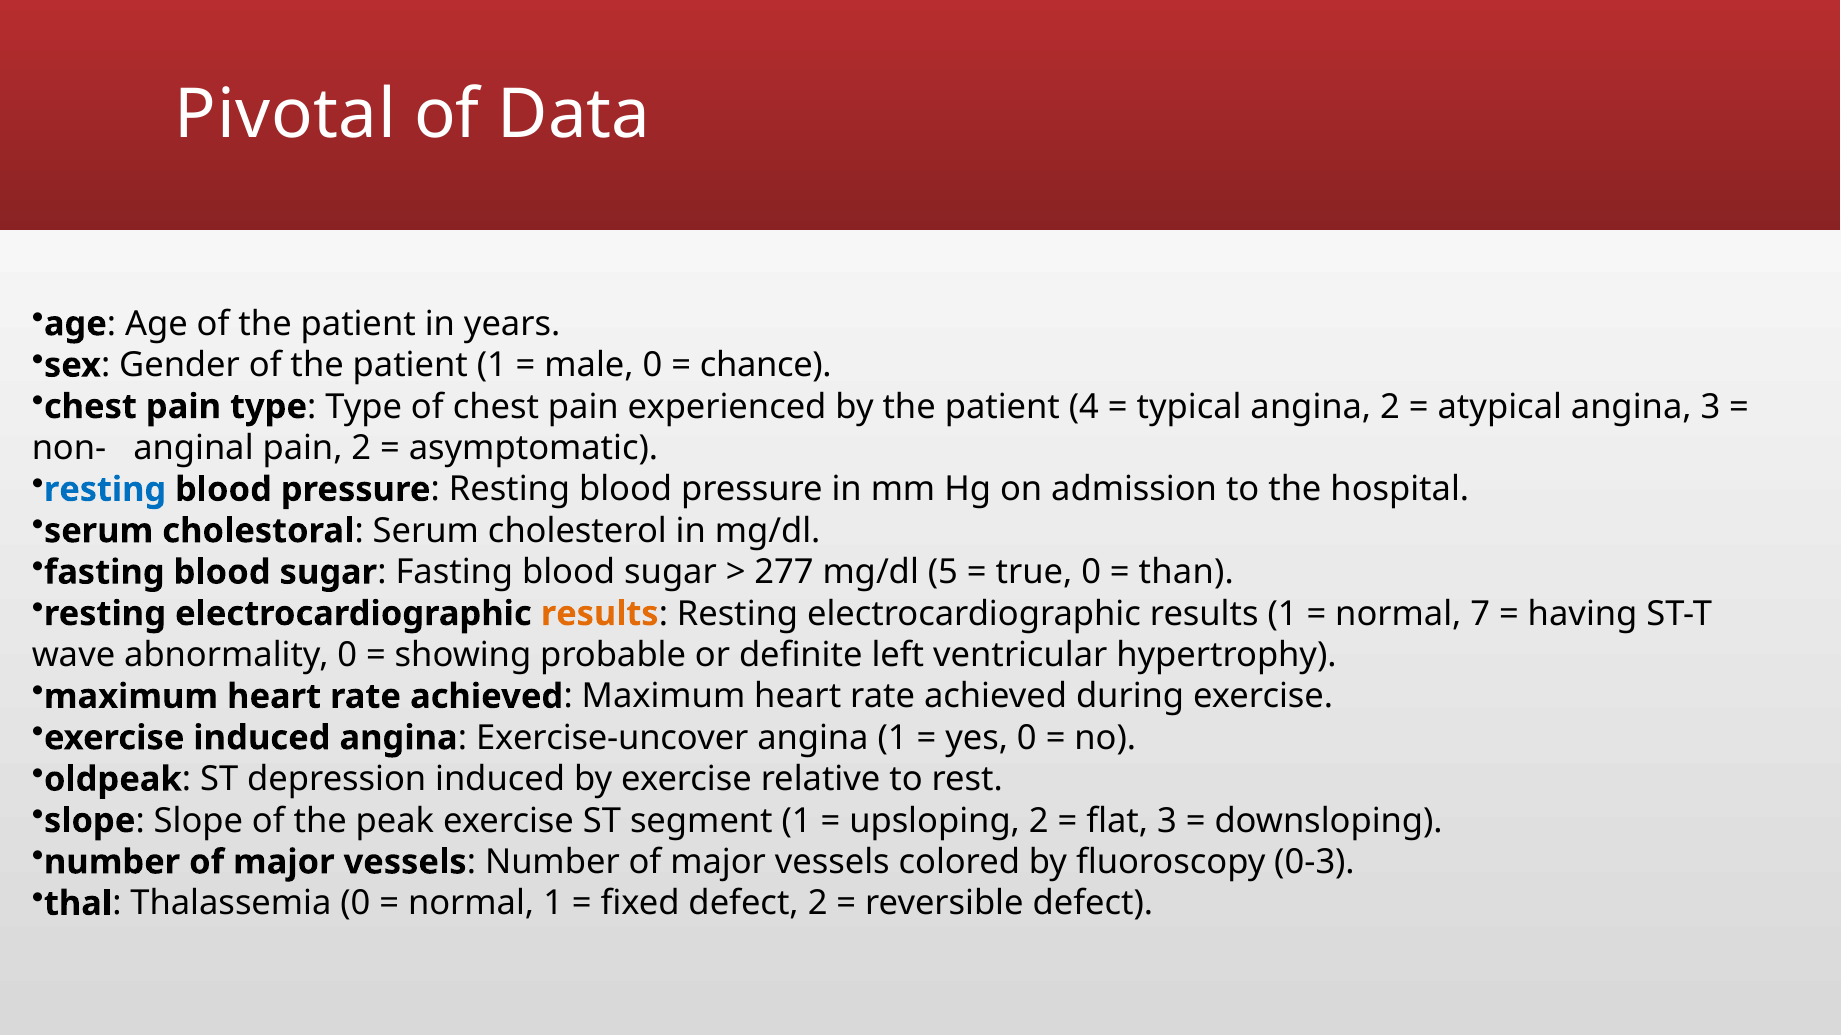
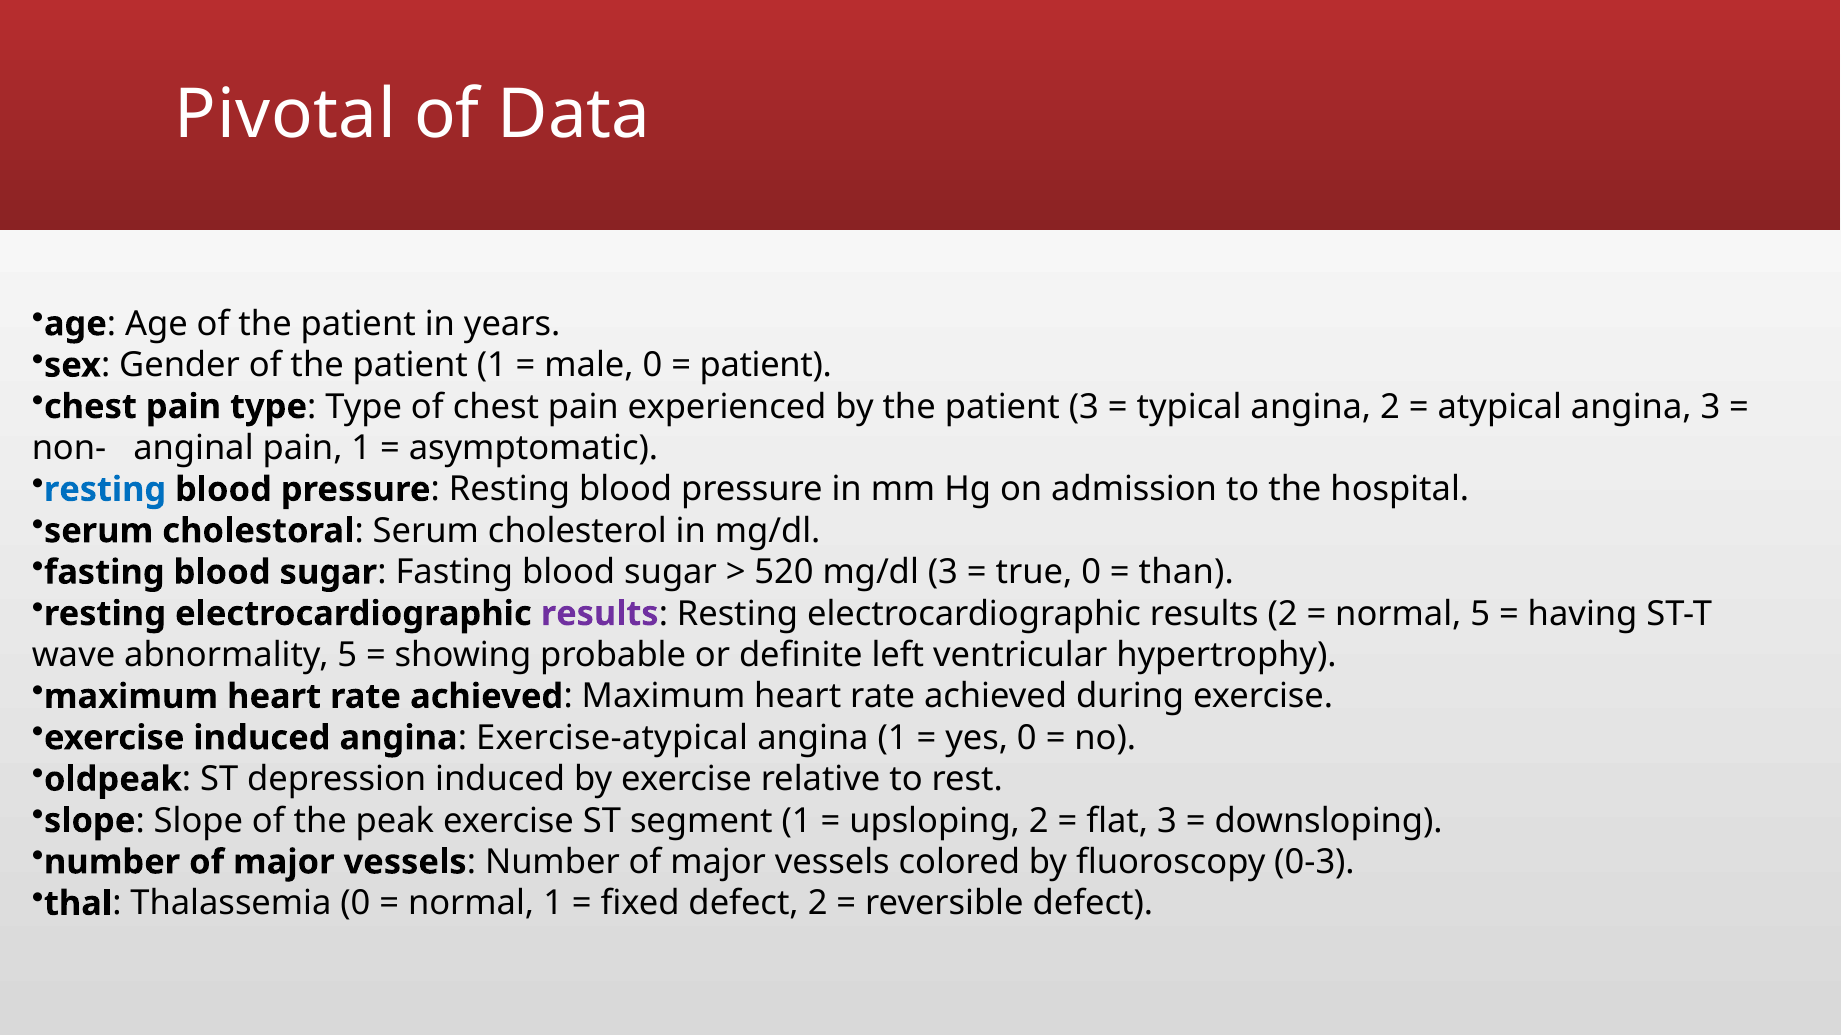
chance: chance -> patient (766, 365)
patient 4: 4 -> 3 (1084, 407)
pain 2: 2 -> 1 (361, 448)
277: 277 -> 520 (784, 573)
mg/dl 5: 5 -> 3 (943, 573)
results colour: orange -> purple (600, 614)
results 1: 1 -> 2 (1283, 614)
normal 7: 7 -> 5 (1480, 614)
abnormality 0: 0 -> 5 (347, 655)
Exercise-uncover: Exercise-uncover -> Exercise-atypical (612, 738)
